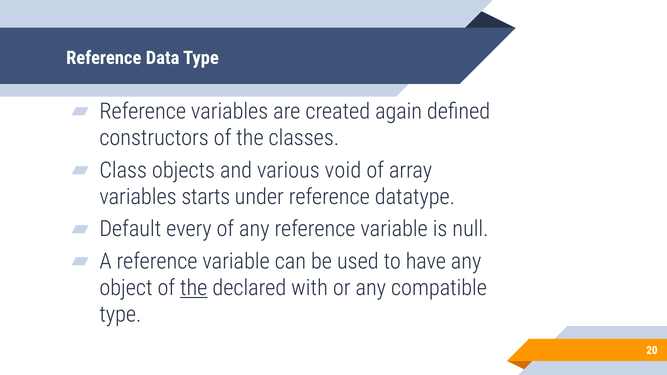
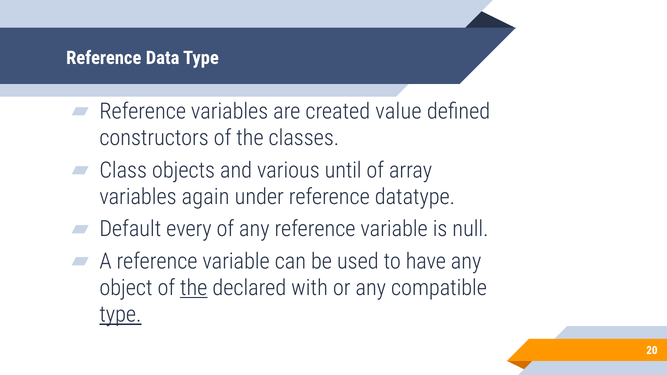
again: again -> value (398, 111)
void: void -> until (343, 170)
starts: starts -> again (206, 197)
type underline: none -> present (120, 315)
